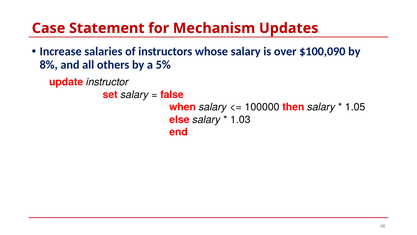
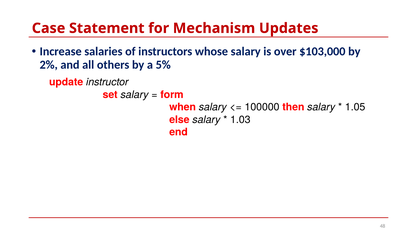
$100,090: $100,090 -> $103,000 (322, 52)
8%: 8% -> 2% (49, 65)
false: false -> form (172, 94)
